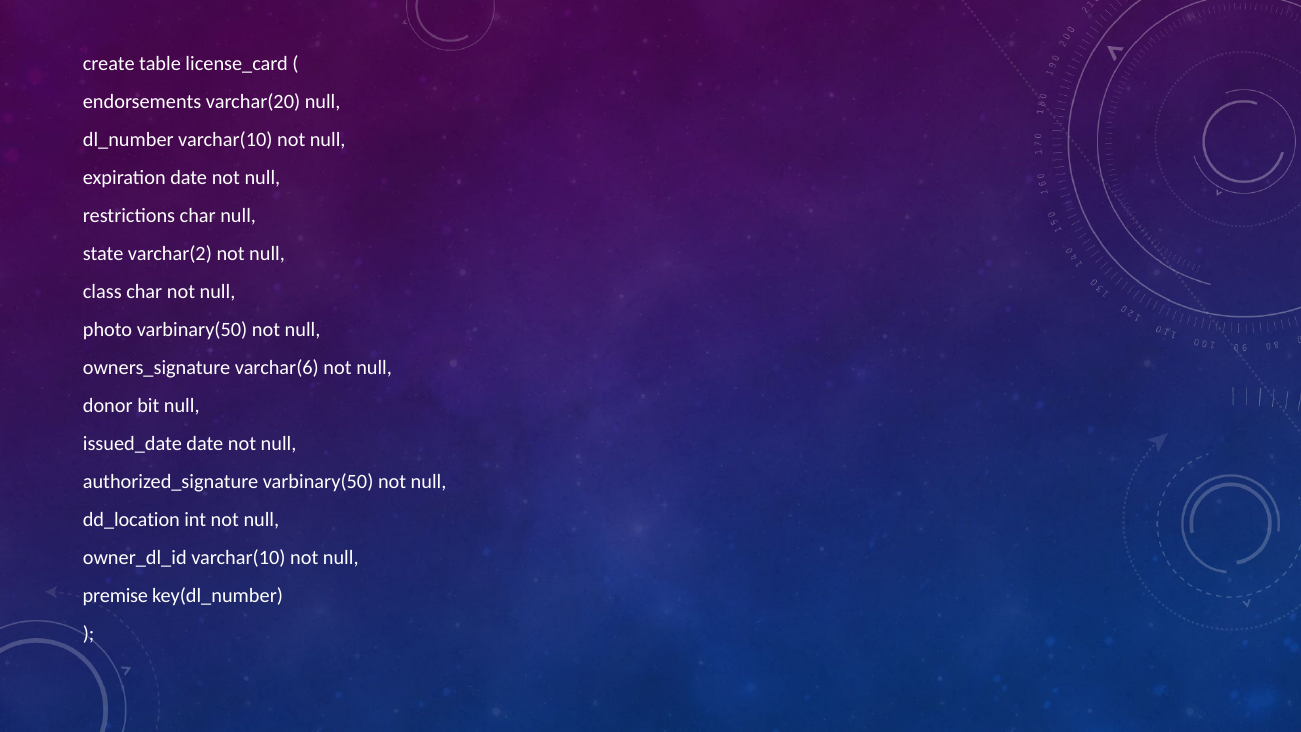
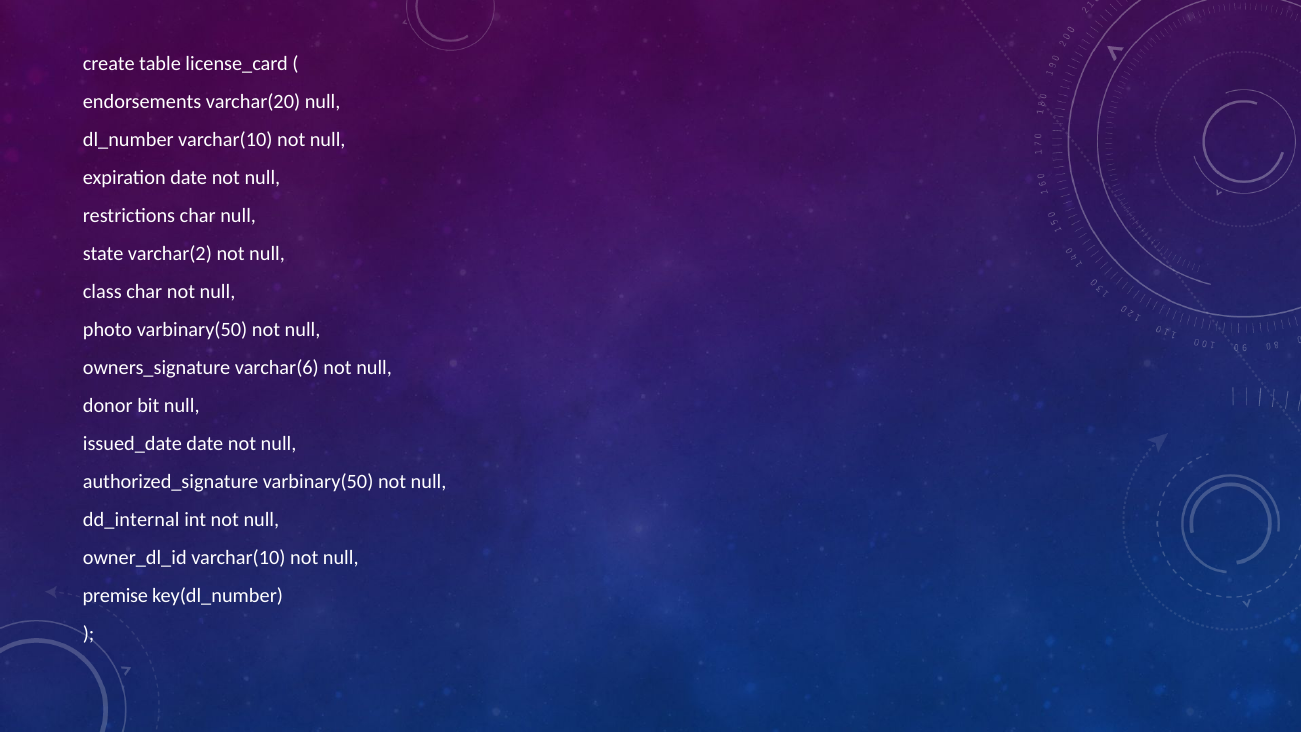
dd_location: dd_location -> dd_internal (131, 519)
